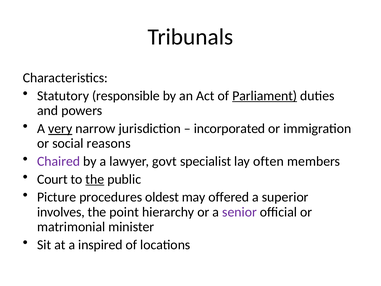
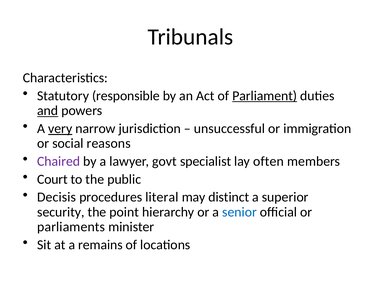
and underline: none -> present (48, 111)
incorporated: incorporated -> unsuccessful (229, 128)
the underline: present -> none (95, 179)
Picture: Picture -> Decisis (57, 197)
oldest: oldest -> literal (162, 197)
offered: offered -> distinct (229, 197)
involves: involves -> security (61, 212)
senior colour: purple -> blue (239, 212)
matrimonial: matrimonial -> parliaments (71, 227)
inspired: inspired -> remains (100, 245)
